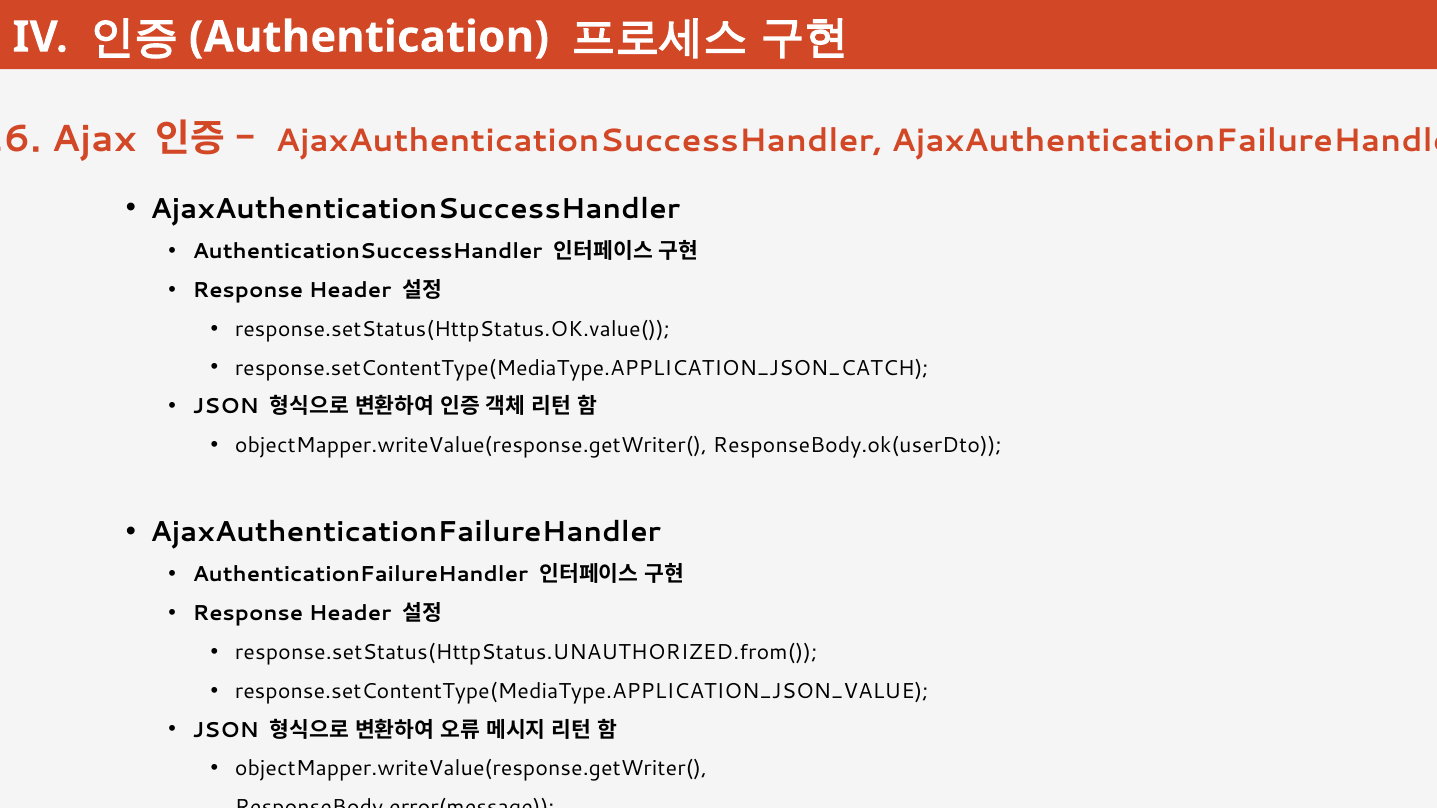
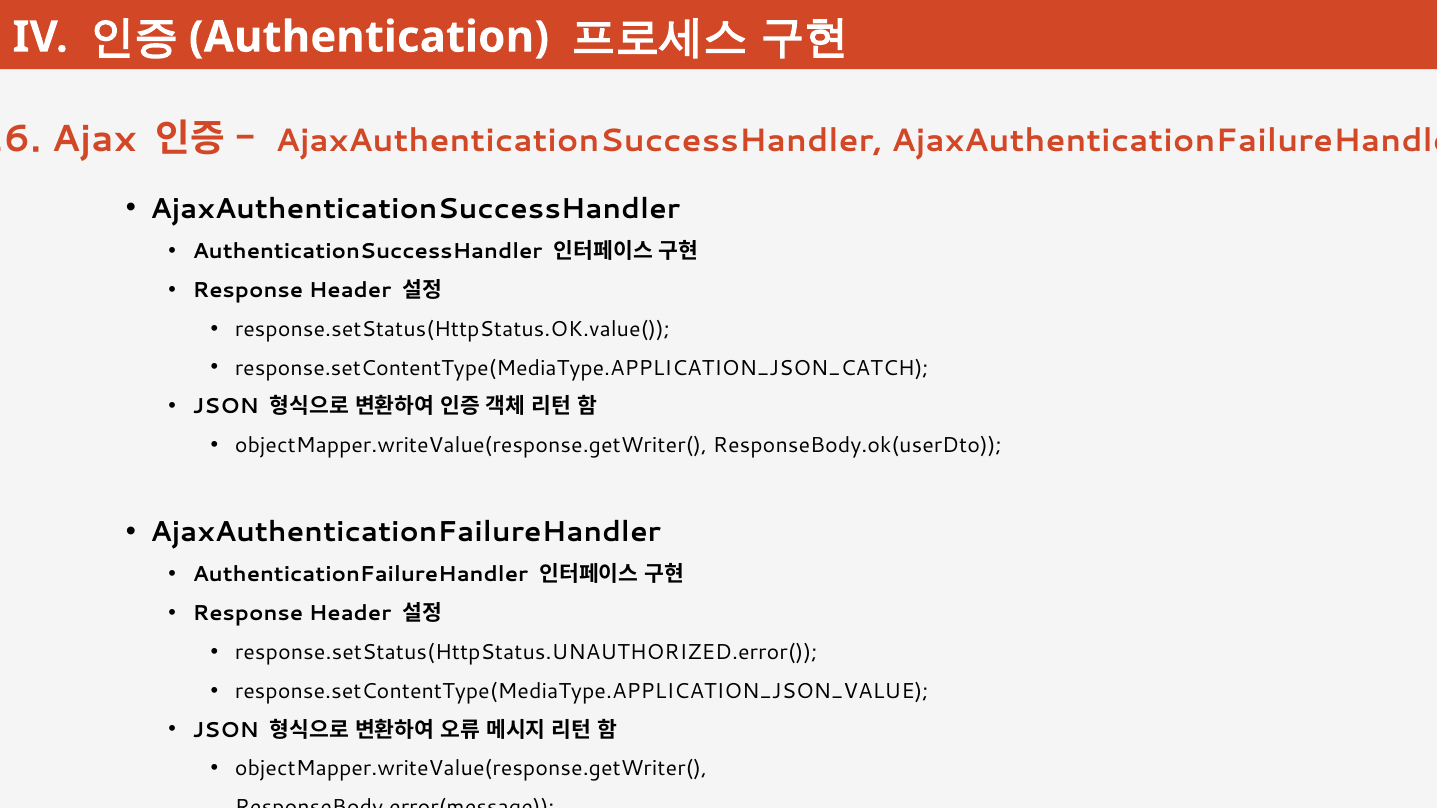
response.setStatus(HttpStatus.UNAUTHORIZED.from(: response.setStatus(HttpStatus.UNAUTHORIZED.from( -> response.setStatus(HttpStatus.UNAUTHORIZED.error( (526, 653)
